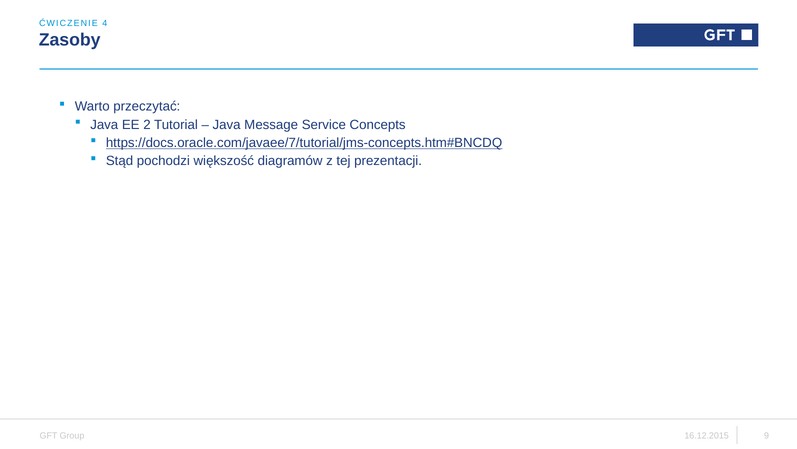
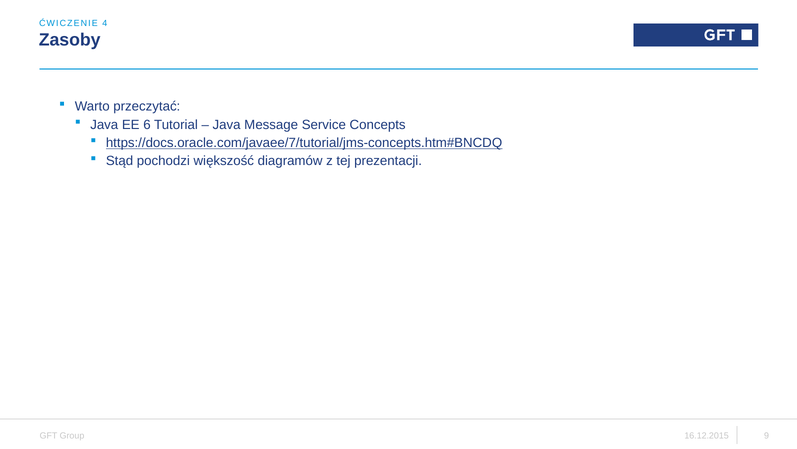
2: 2 -> 6 (147, 124)
